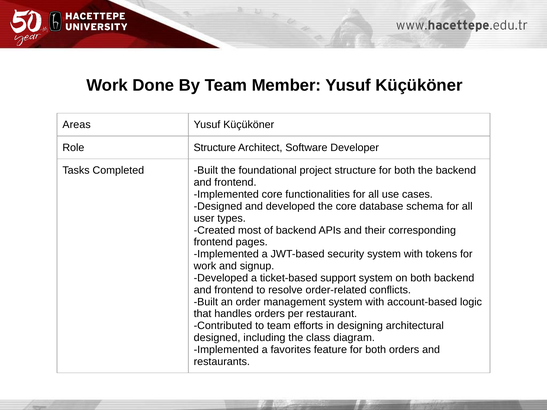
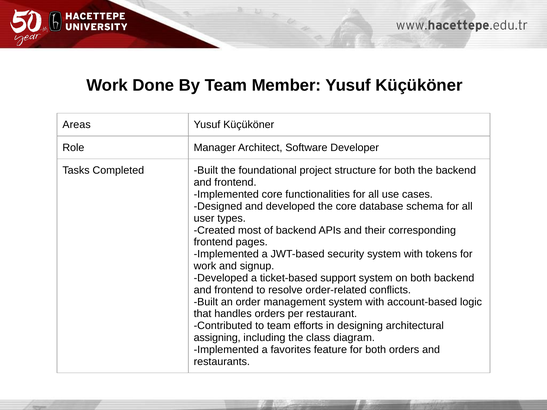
Role Structure: Structure -> Manager (215, 148)
designed: designed -> assigning (217, 338)
